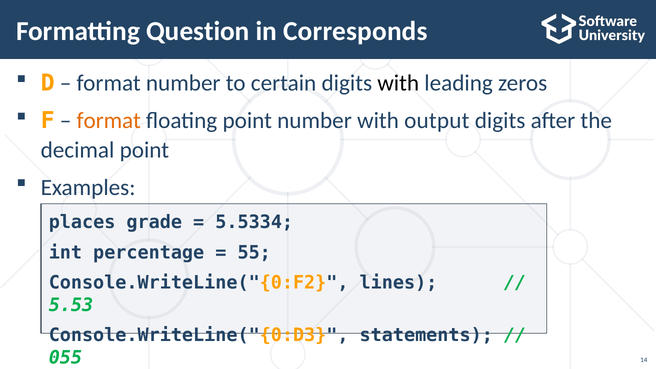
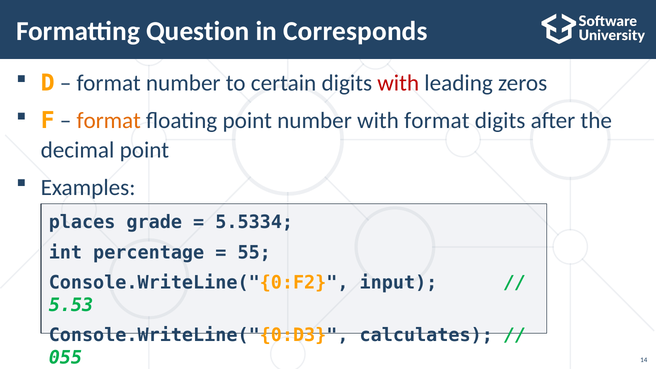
with colour: black -> red (398, 83)
with output: output -> format (437, 121)
lines: lines -> input (398, 283)
statements: statements -> calculates (426, 335)
